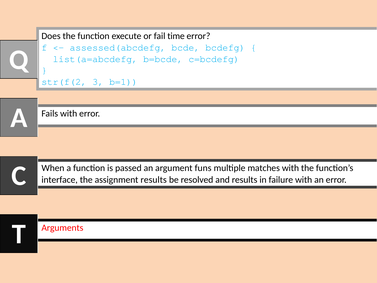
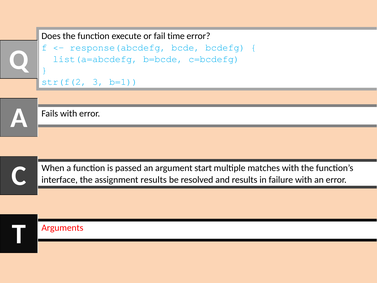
assessed(abcdefg: assessed(abcdefg -> response(abcdefg (118, 48)
funs: funs -> start (203, 168)
